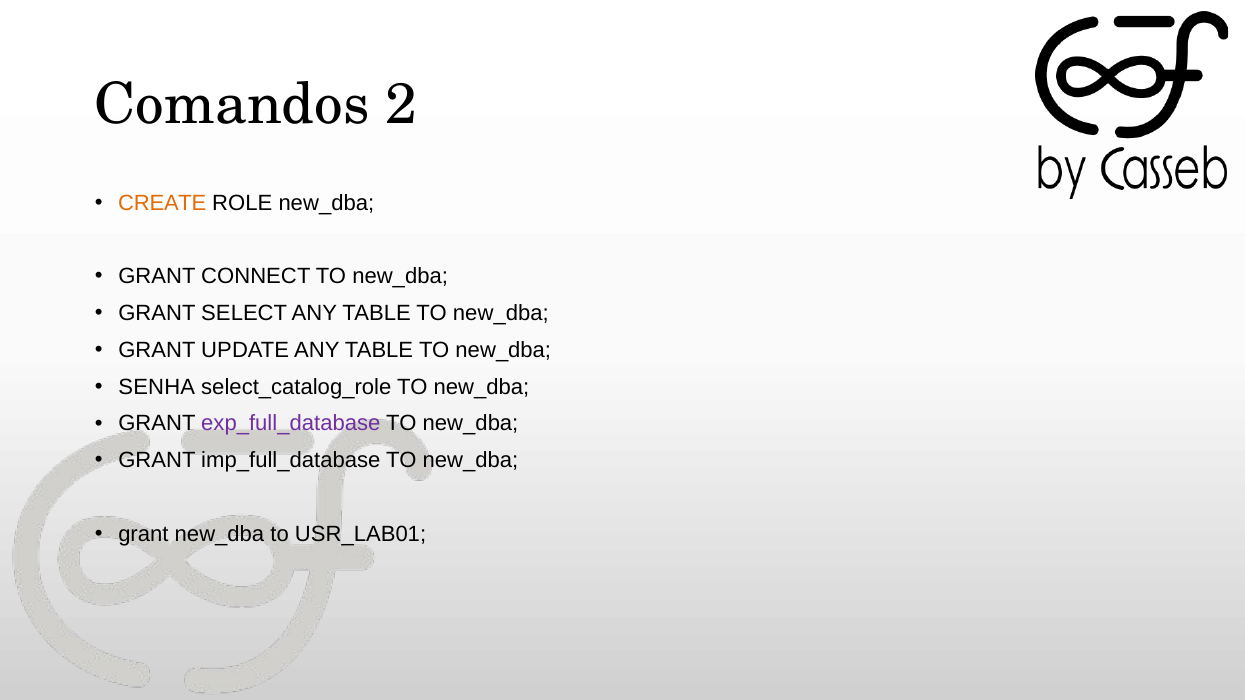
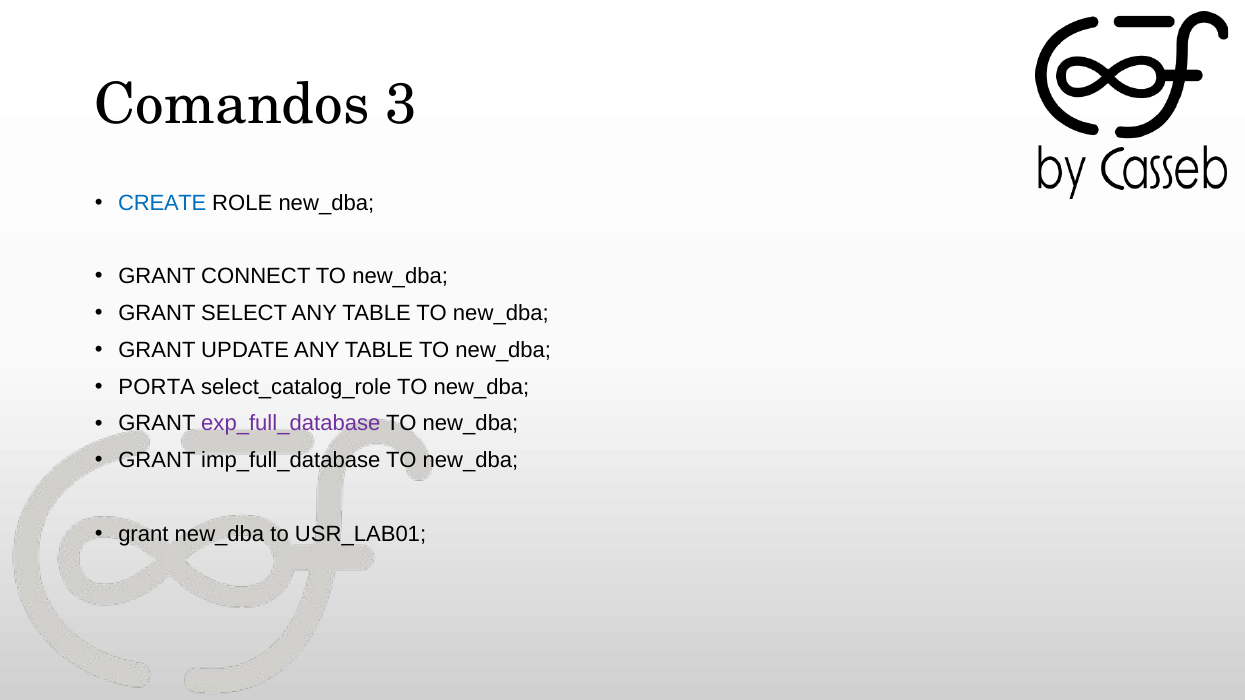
2: 2 -> 3 (401, 105)
CREATE colour: orange -> blue (162, 203)
SENHA: SENHA -> PORTA (157, 387)
